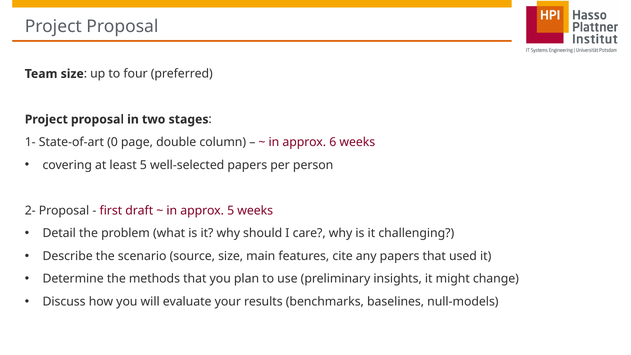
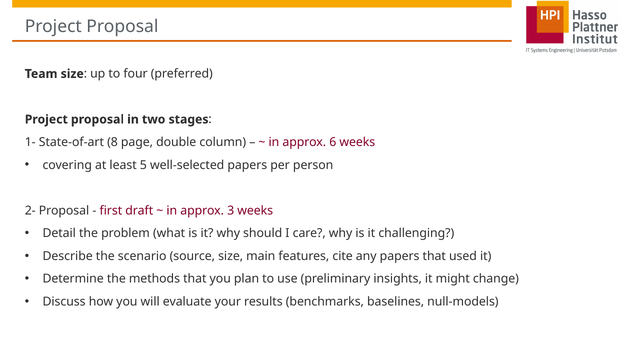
0: 0 -> 8 (112, 142)
approx 5: 5 -> 3 (231, 211)
